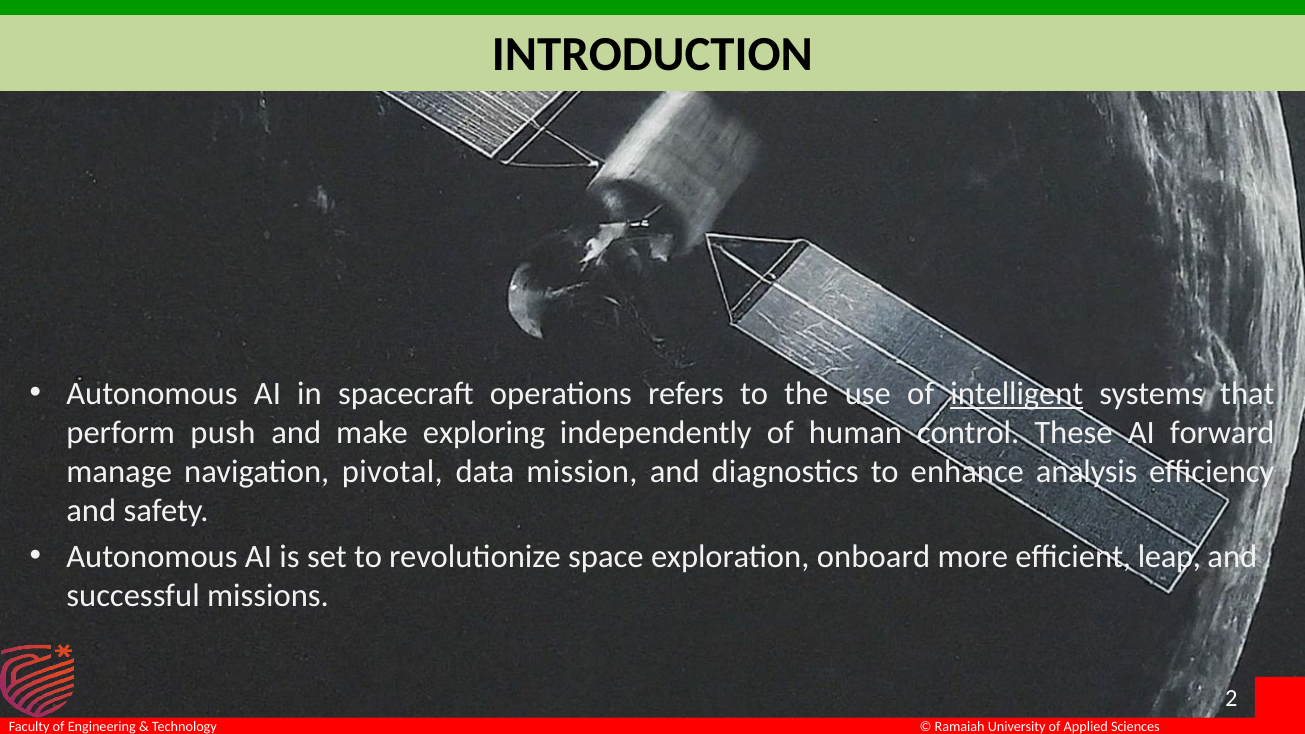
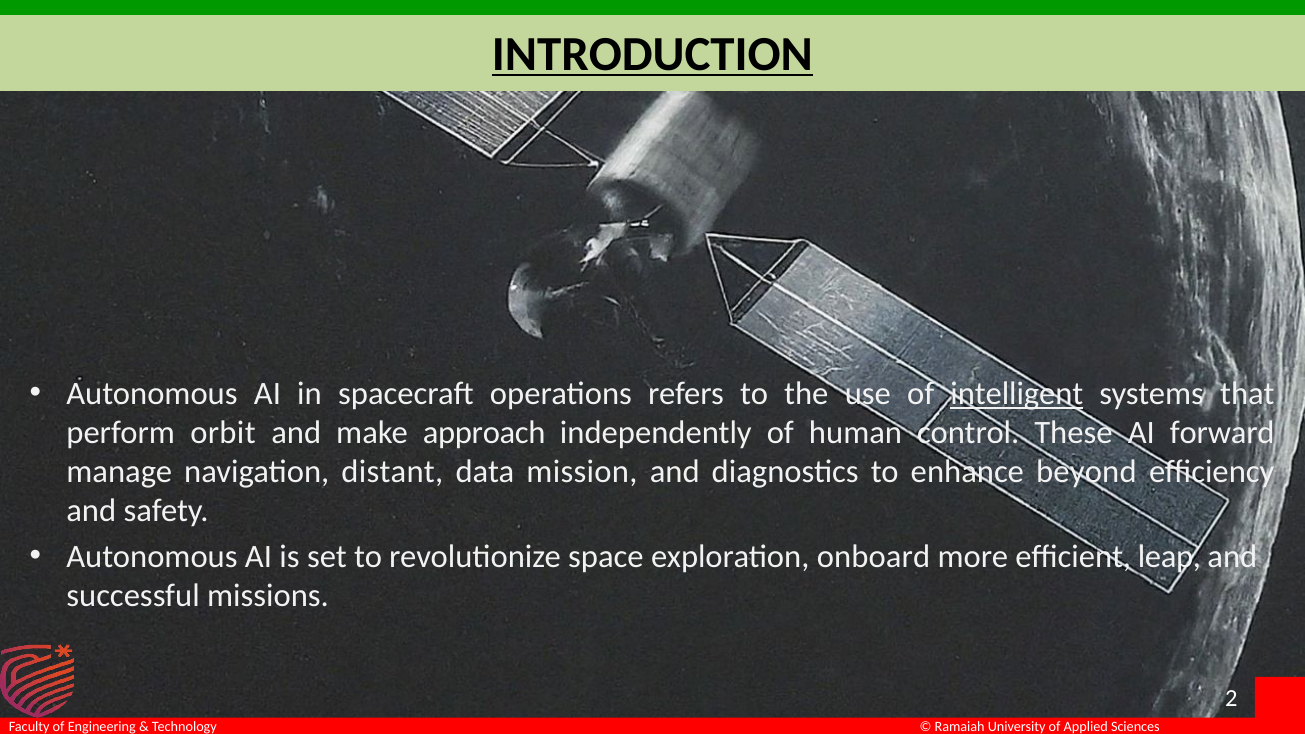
INTRODUCTION underline: none -> present (652, 54)
push: push -> orbit (223, 433)
exploring: exploring -> approach (484, 433)
pivotal: pivotal -> distant (392, 472)
analysis: analysis -> beyond (1086, 472)
